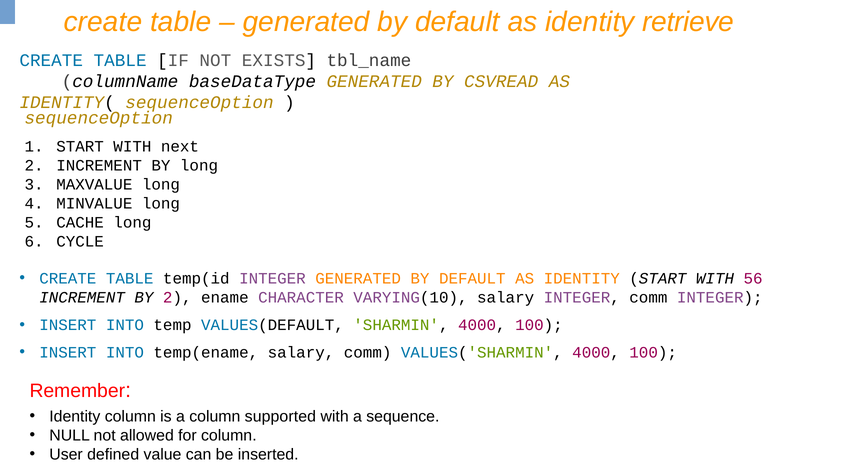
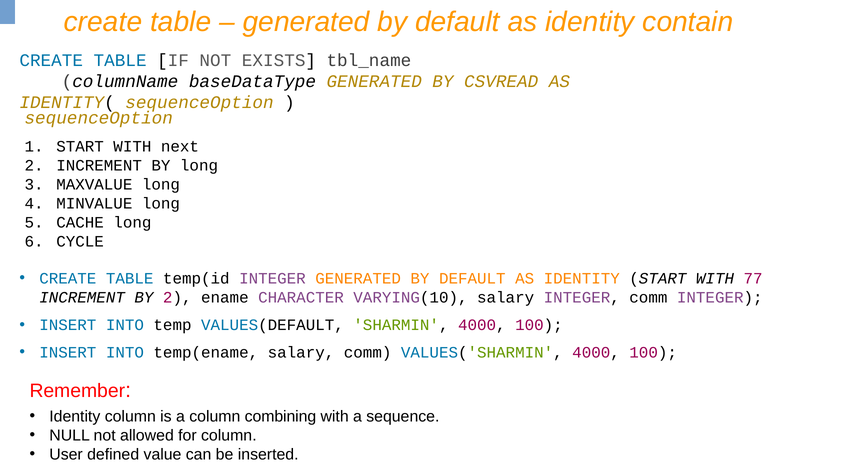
retrieve: retrieve -> contain (688, 22)
56: 56 -> 77 (753, 279)
supported: supported -> combining (280, 416)
